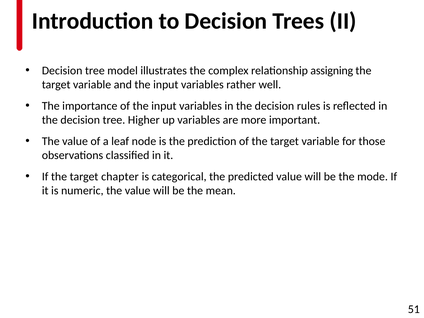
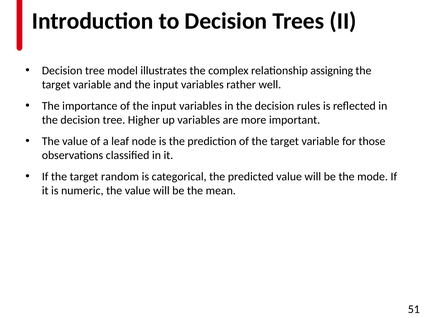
chapter: chapter -> random (120, 177)
